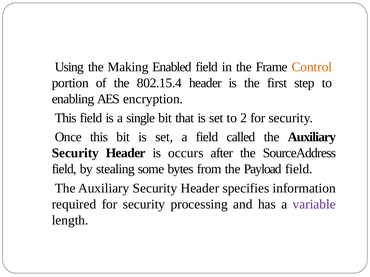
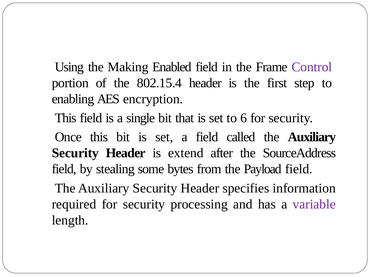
Control colour: orange -> purple (312, 67)
2: 2 -> 6 (244, 118)
occurs: occurs -> extend (186, 153)
